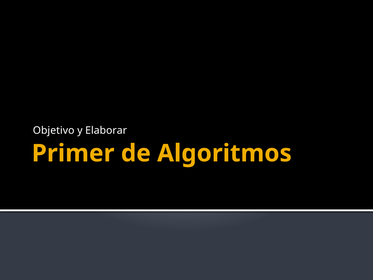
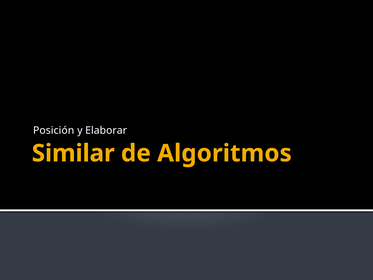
Objetivo: Objetivo -> Posición (54, 130)
Primer: Primer -> Similar (73, 153)
